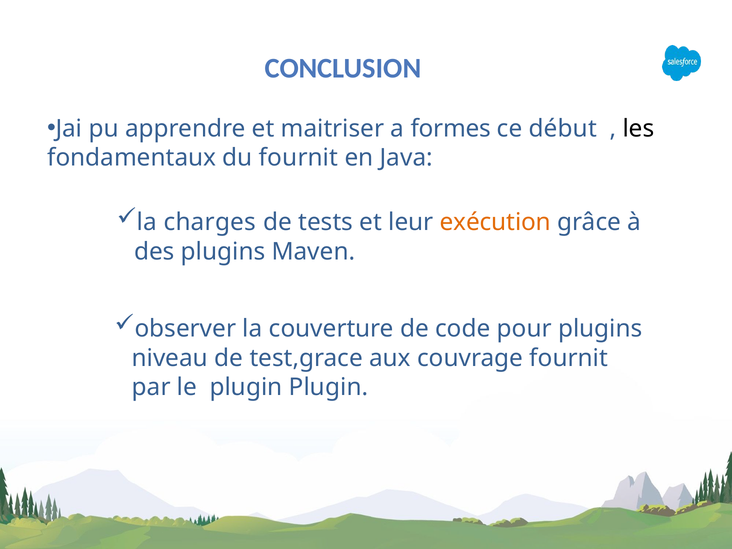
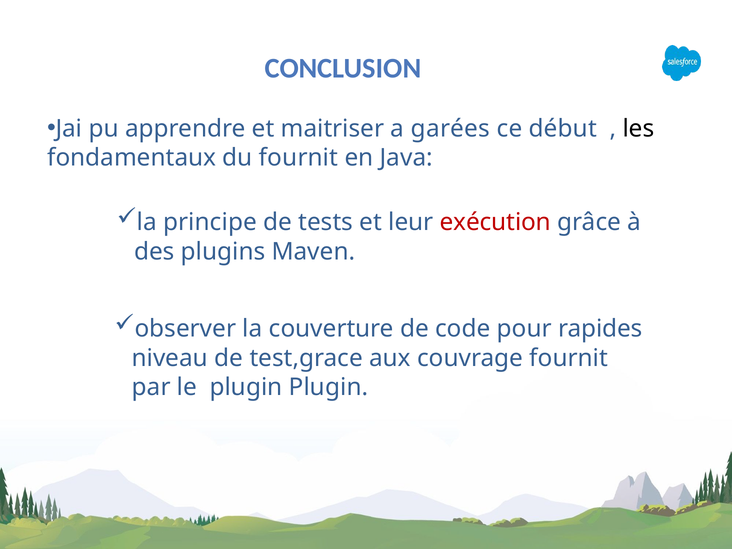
formes: formes -> garées (450, 129)
charges: charges -> principe (210, 222)
exécution colour: orange -> red (495, 222)
pour plugins: plugins -> rapides (600, 329)
